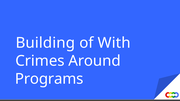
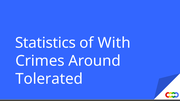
Building: Building -> Statistics (45, 43)
Programs: Programs -> Tolerated (49, 79)
